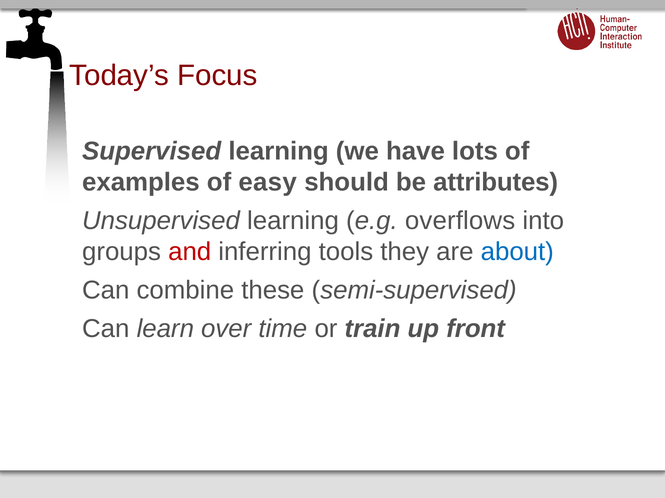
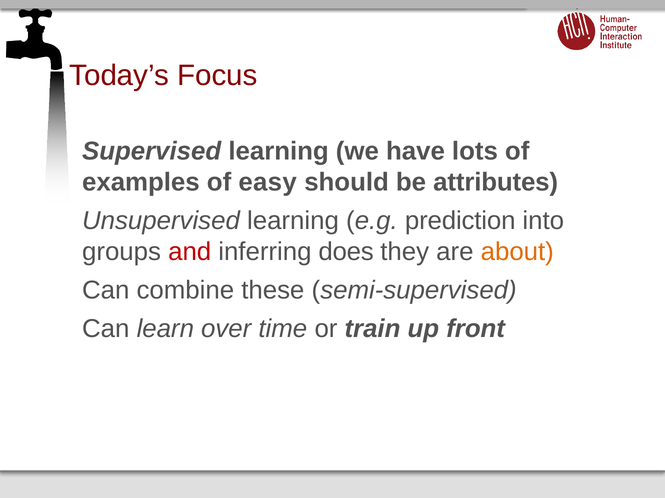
overflows: overflows -> prediction (460, 221)
tools: tools -> does (346, 252)
about colour: blue -> orange (517, 252)
